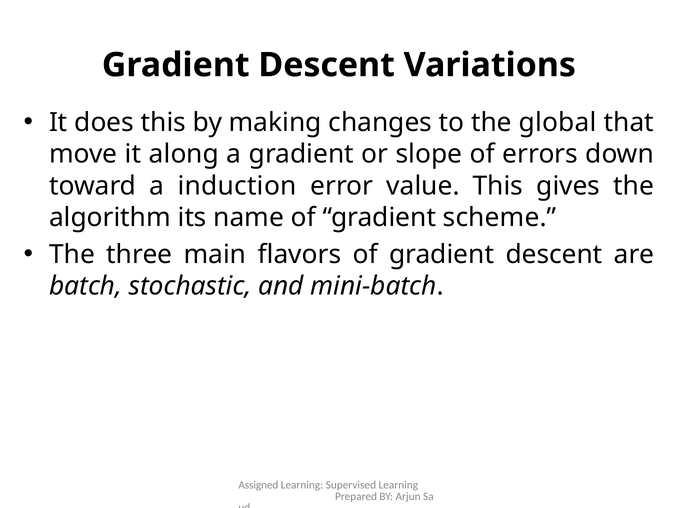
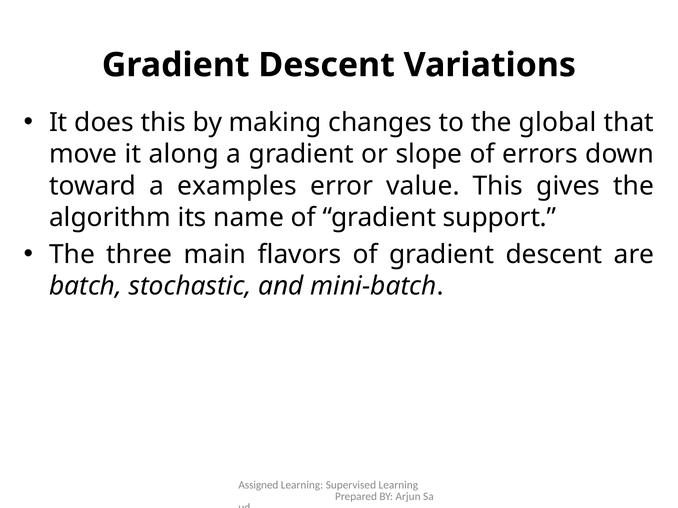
induction: induction -> examples (237, 186)
scheme: scheme -> support (500, 218)
